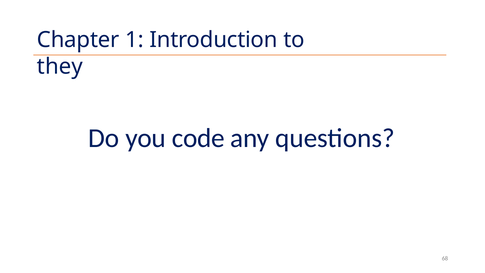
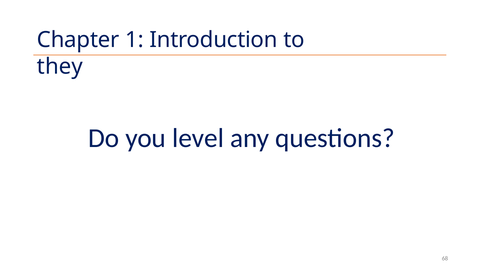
code: code -> level (198, 138)
